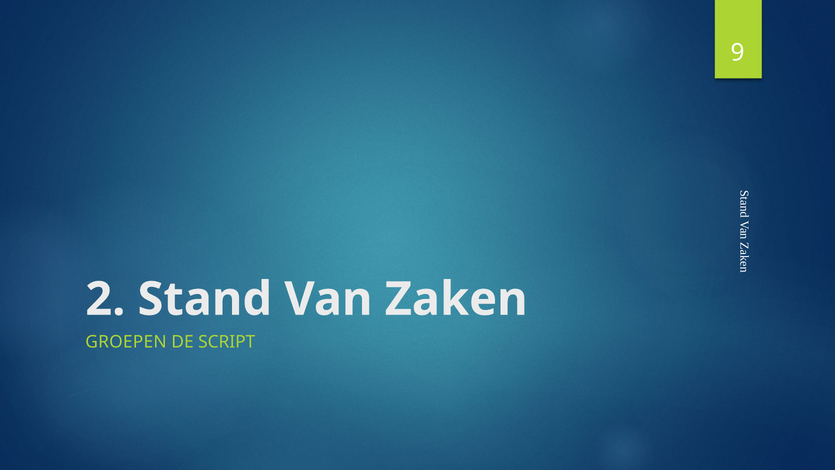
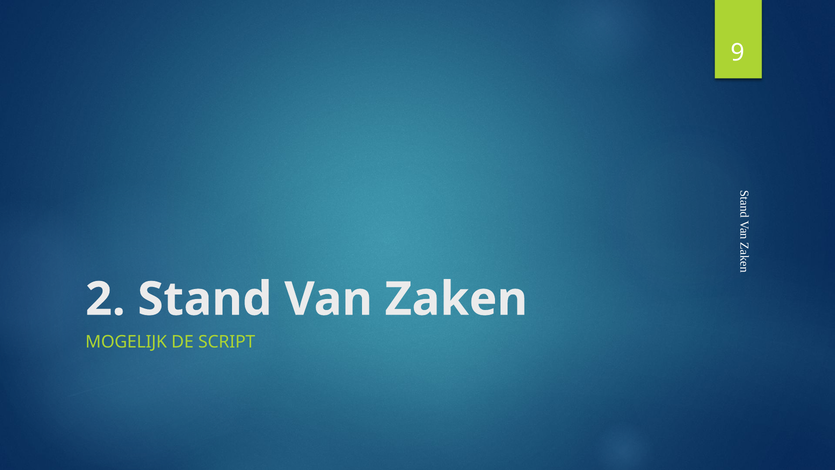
GROEPEN: GROEPEN -> MOGELIJK (126, 342)
